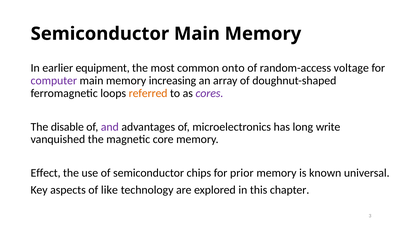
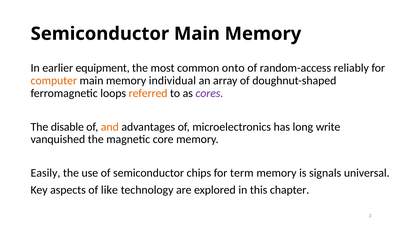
voltage: voltage -> reliably (351, 68)
computer colour: purple -> orange (54, 81)
increasing: increasing -> individual (172, 81)
and colour: purple -> orange (110, 127)
Effect: Effect -> Easily (46, 173)
prior: prior -> term (242, 173)
known: known -> signals (325, 173)
